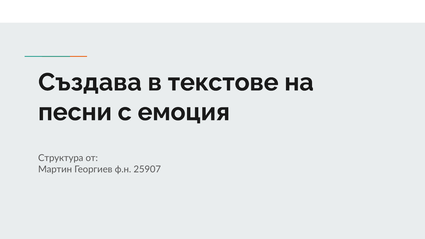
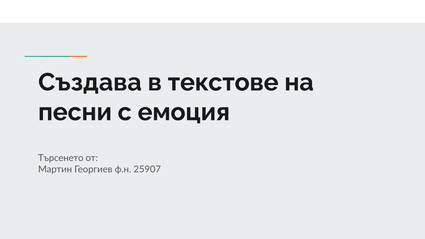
Структура: Структура -> Търсенето (61, 158)
